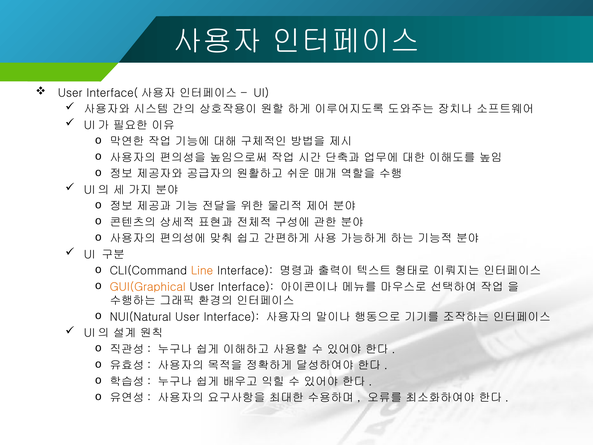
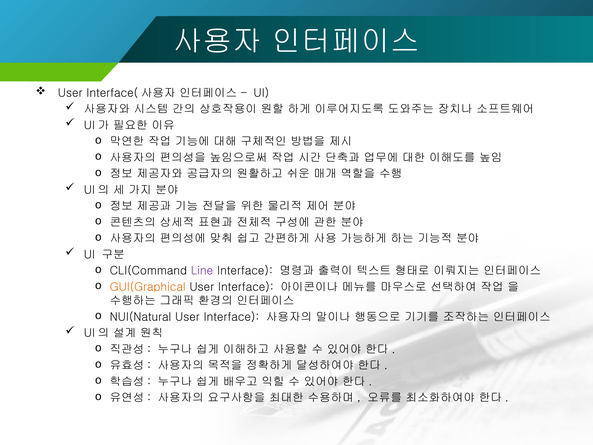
Line colour: orange -> purple (202, 271)
